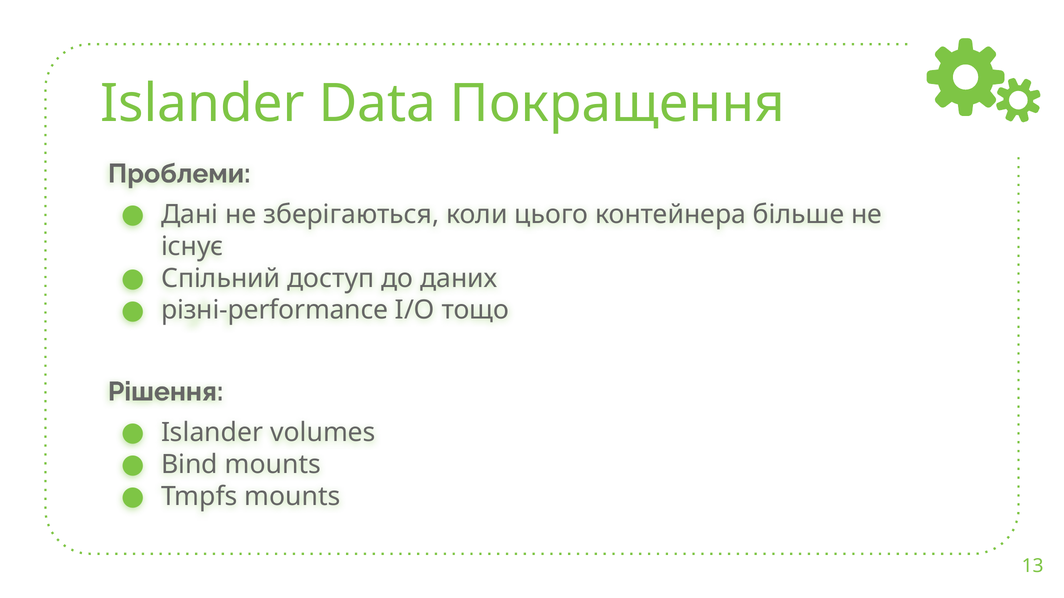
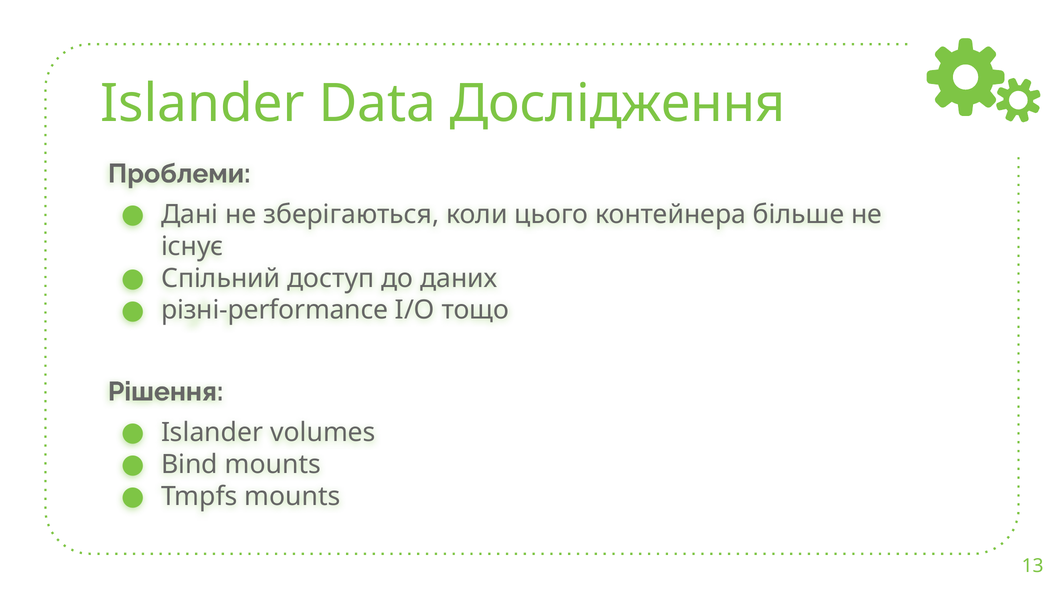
Покращення: Покращення -> Дослідження (618, 104)
